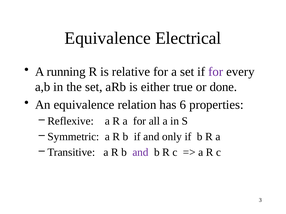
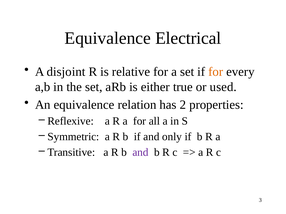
running: running -> disjoint (66, 72)
for colour: purple -> orange (216, 72)
done: done -> used (223, 87)
6: 6 -> 2 (183, 105)
